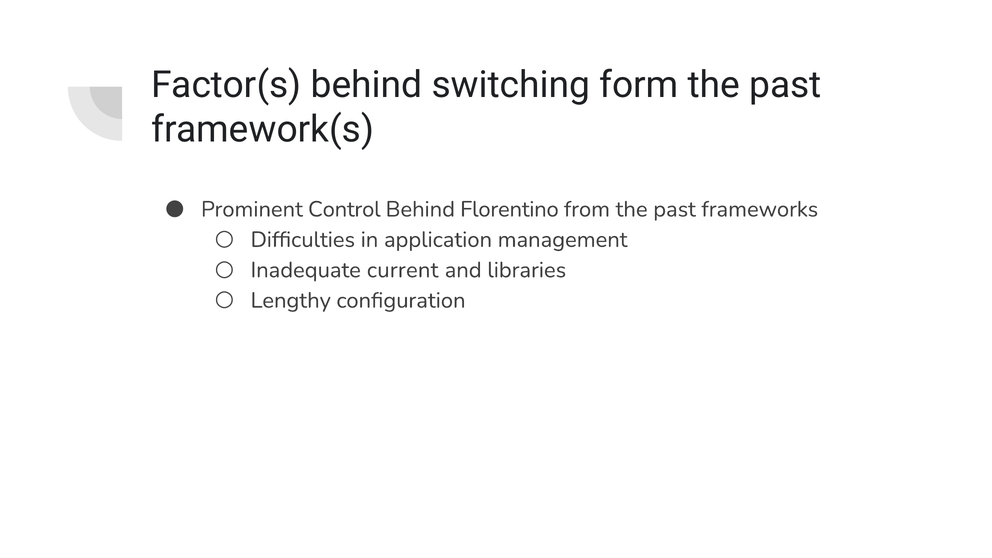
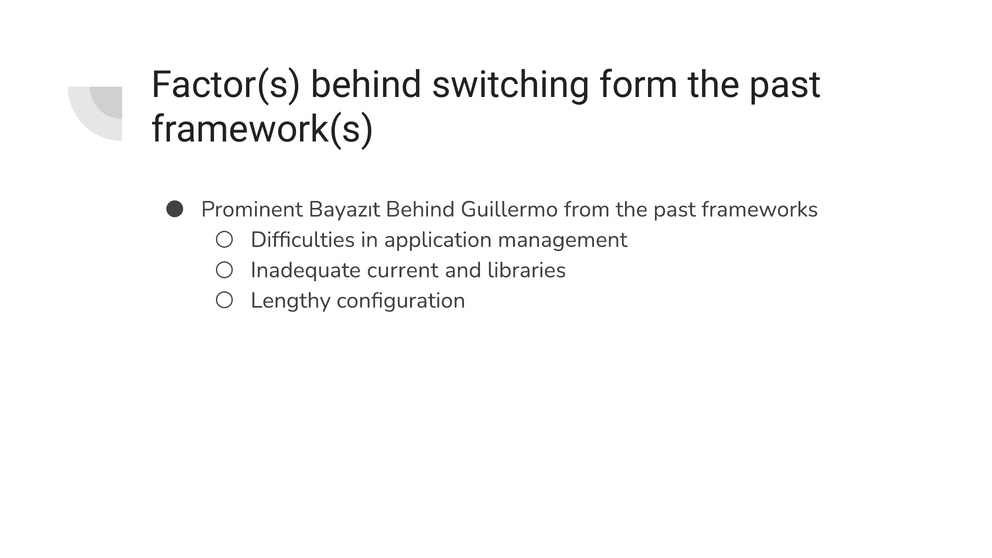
Control: Control -> Bayazıt (344, 209)
Florentino: Florentino -> Guillermo (509, 209)
